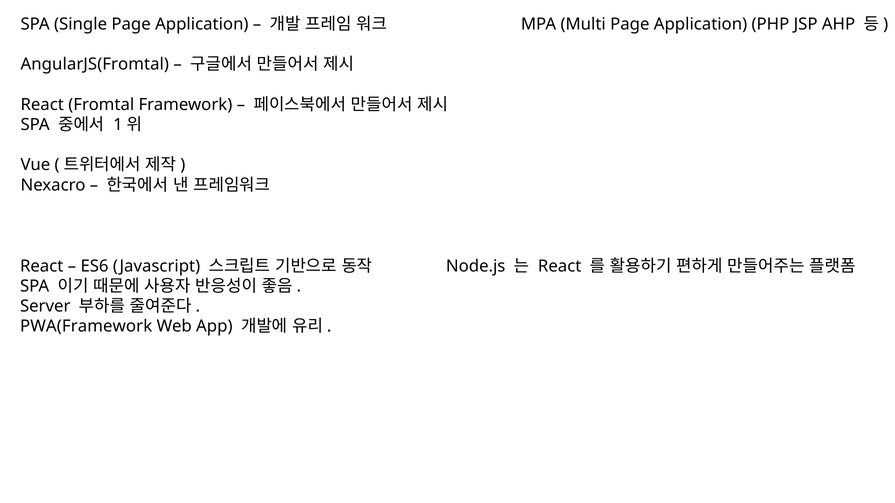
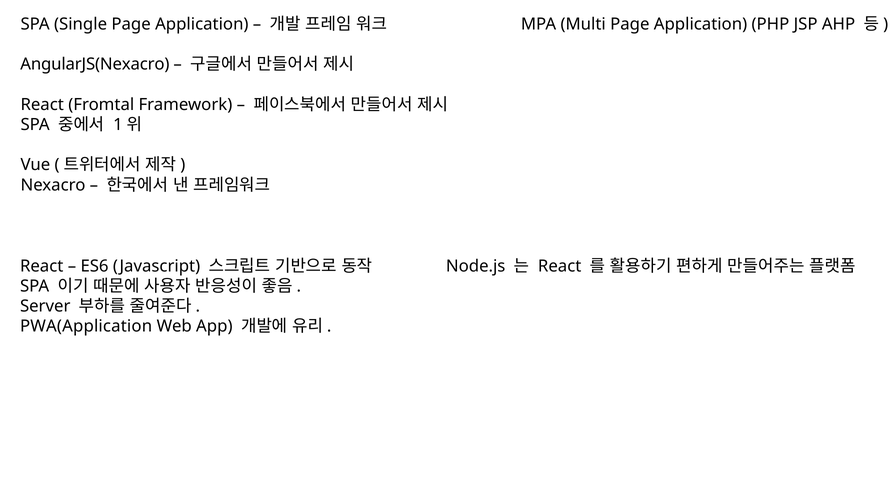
AngularJS(Fromtal: AngularJS(Fromtal -> AngularJS(Nexacro (95, 64)
PWA(Framework: PWA(Framework -> PWA(Application (86, 327)
